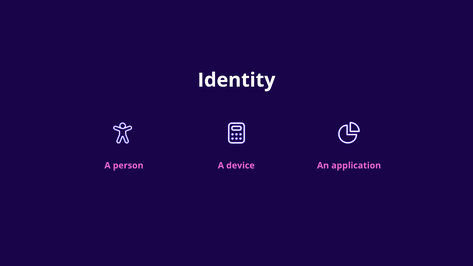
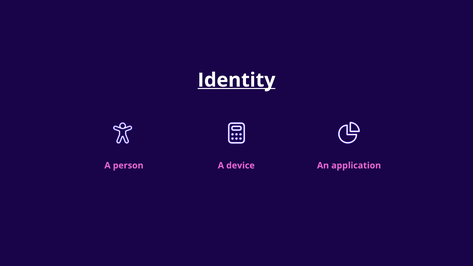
Identity underline: none -> present (237, 80)
